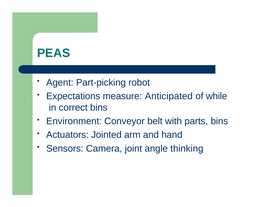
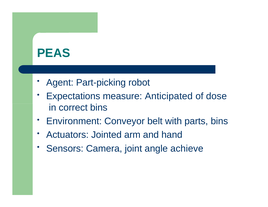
while: while -> dose (216, 96)
thinking: thinking -> achieve (187, 149)
